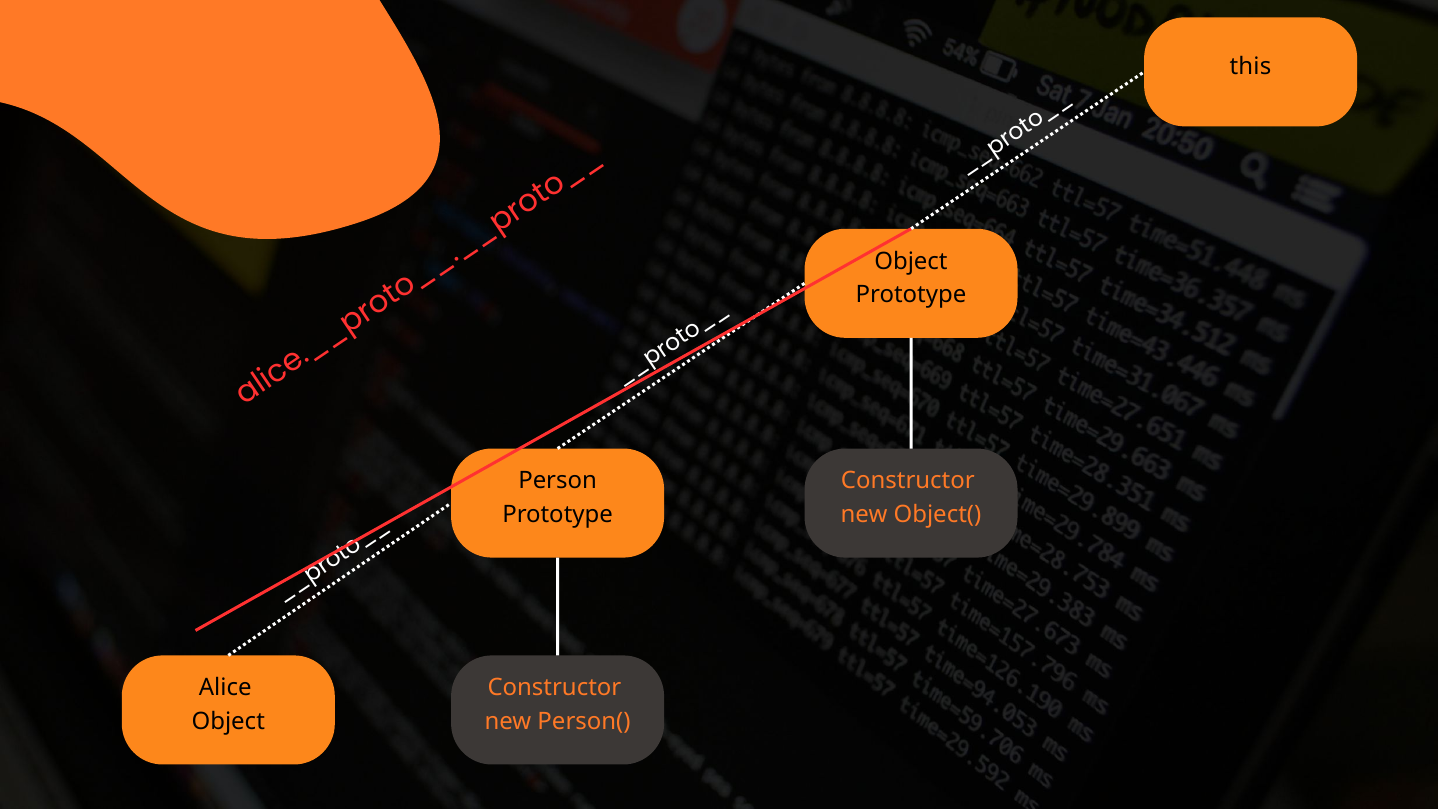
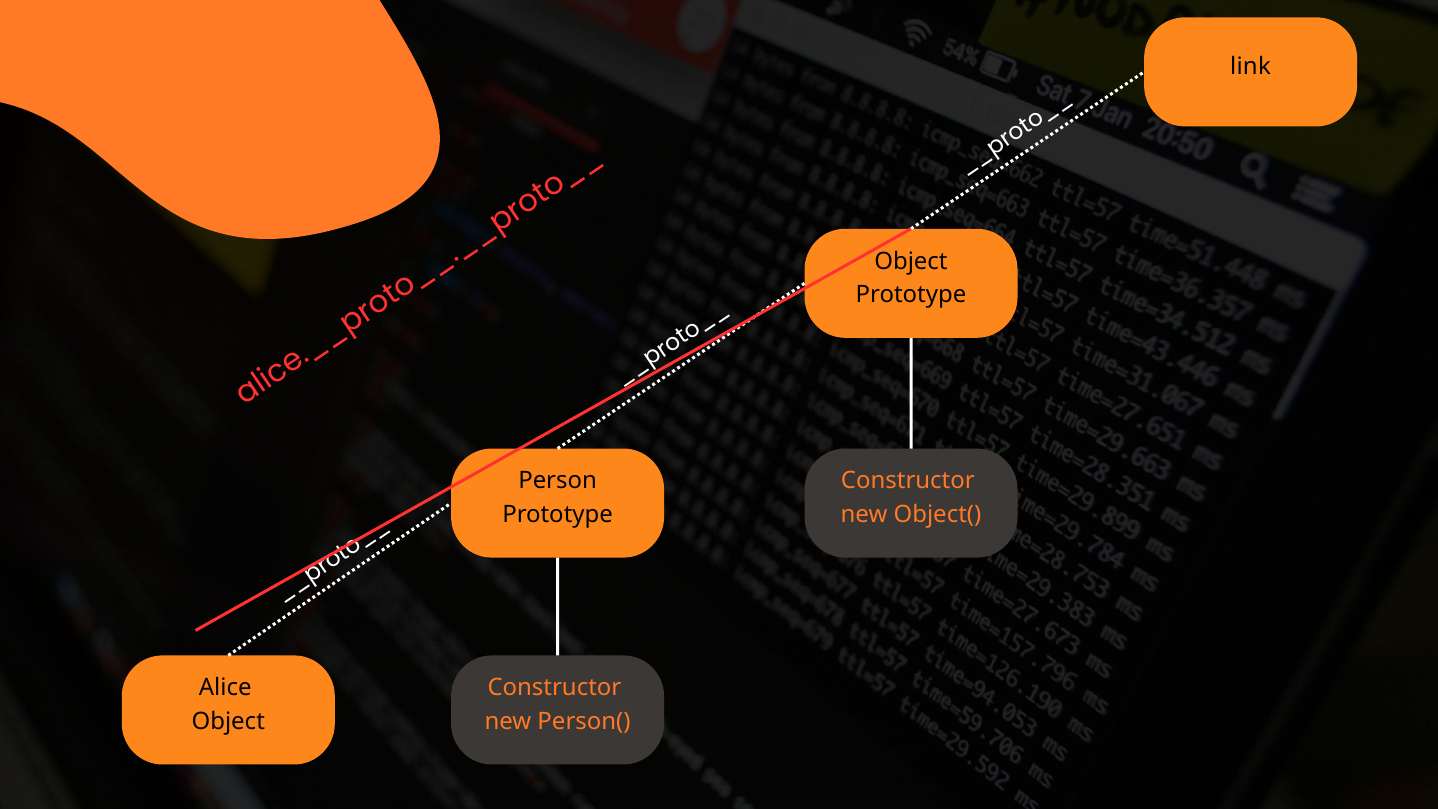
this: this -> link (1250, 67)
